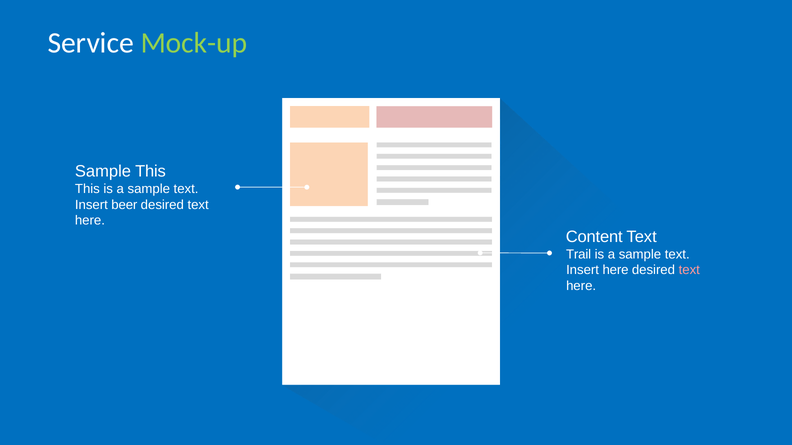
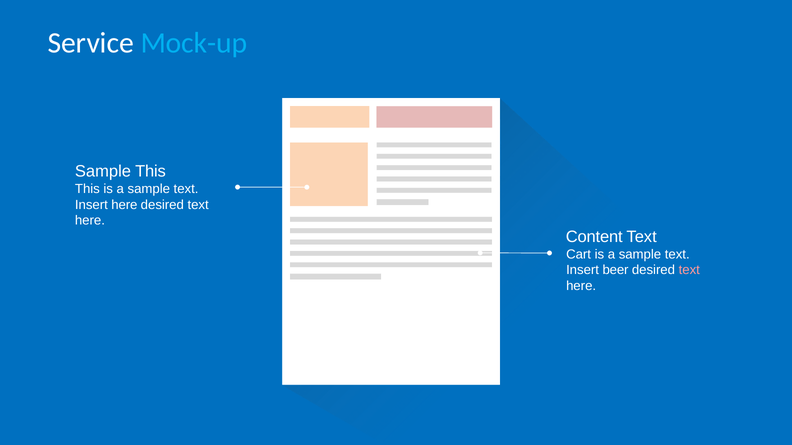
Mock-up colour: light green -> light blue (194, 43)
Insert beer: beer -> here (124, 205)
Trail: Trail -> Cart (579, 255)
Insert here: here -> beer (616, 270)
